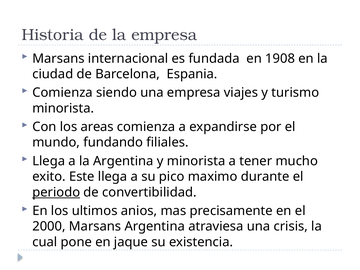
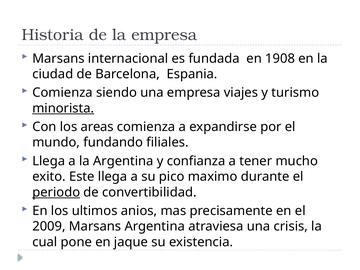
minorista underline: none -> present (63, 108)
y minorista: minorista -> confianza (196, 161)
2000: 2000 -> 2009 (49, 226)
